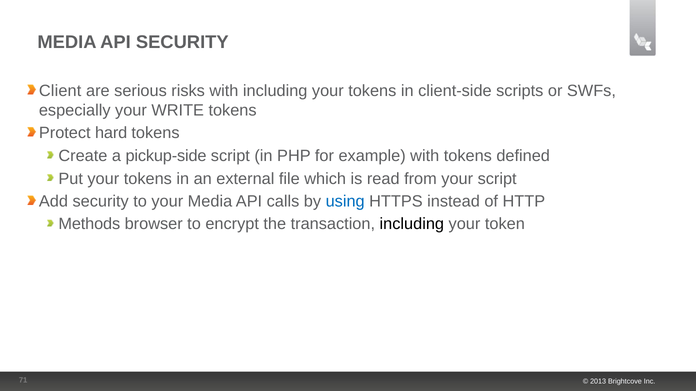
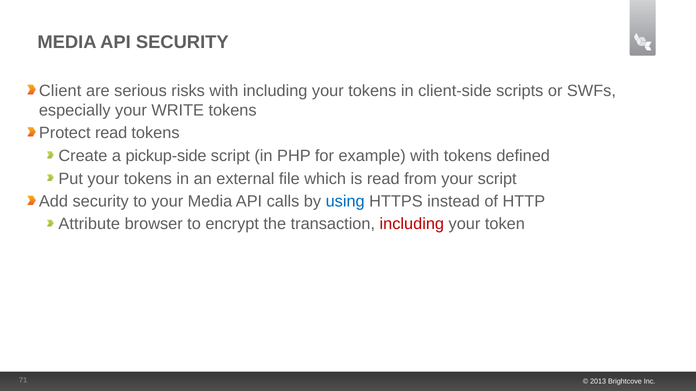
Protect hard: hard -> read (111, 133)
Methods: Methods -> Attribute (89, 224)
including colour: black -> red (412, 224)
